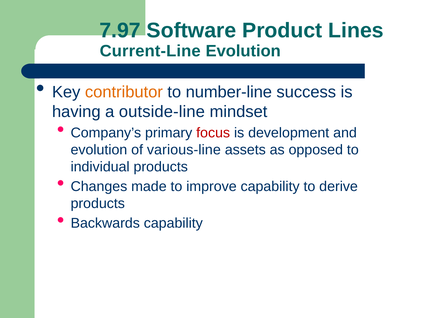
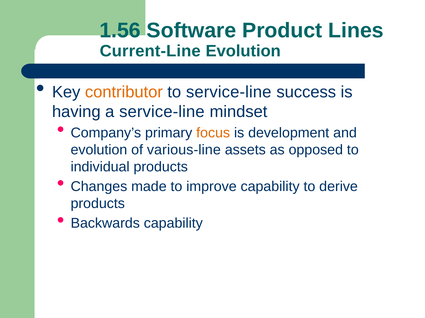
7.97: 7.97 -> 1.56 (120, 31)
to number-line: number-line -> service-line (229, 92)
a outside-line: outside-line -> service-line (162, 112)
focus colour: red -> orange (213, 133)
